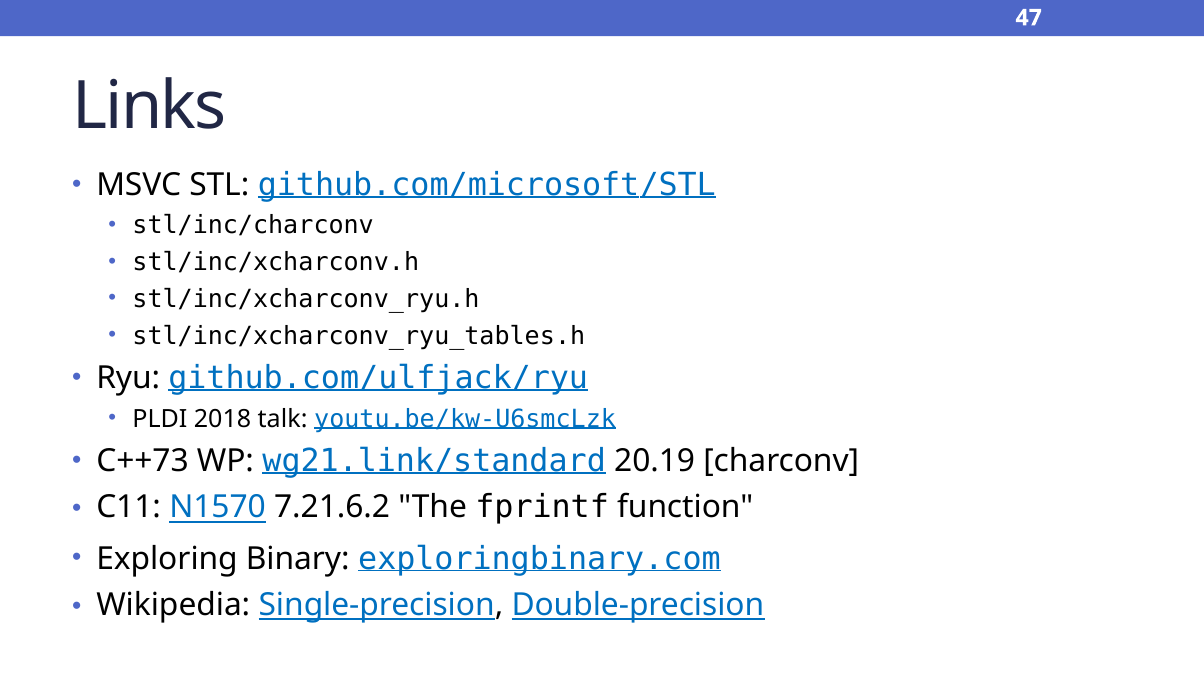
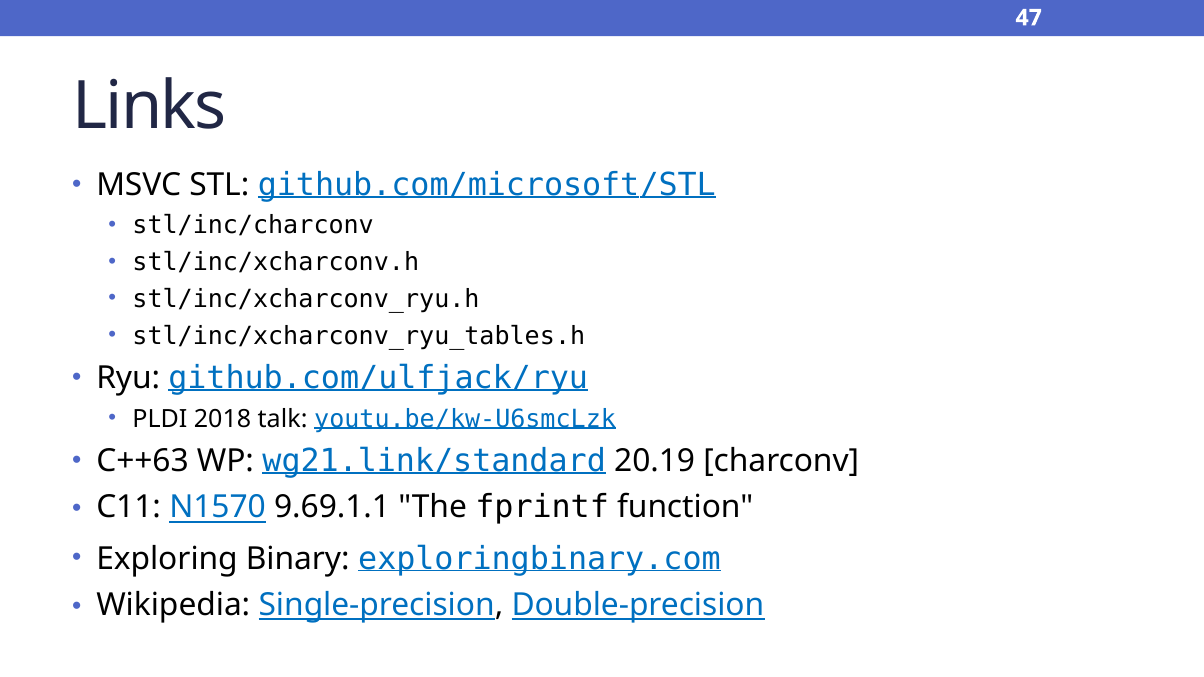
C++73: C++73 -> C++63 (143, 461)
7.21.6.2: 7.21.6.2 -> 9.69.1.1 (332, 508)
